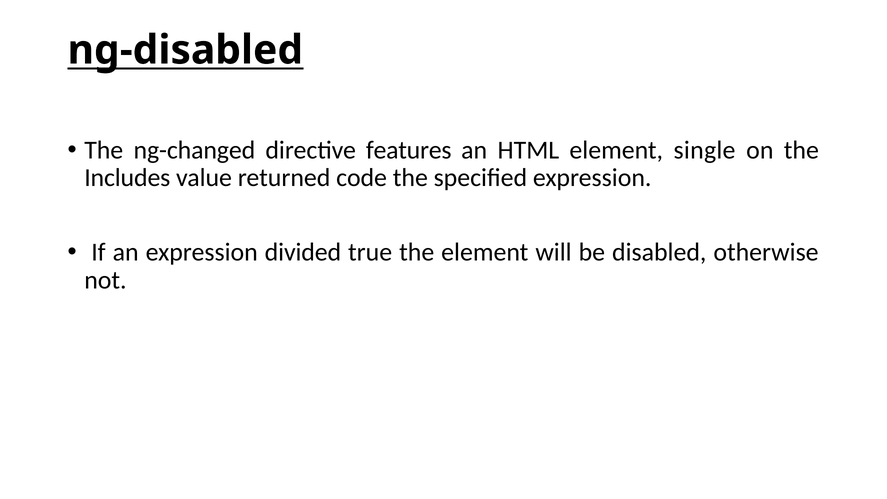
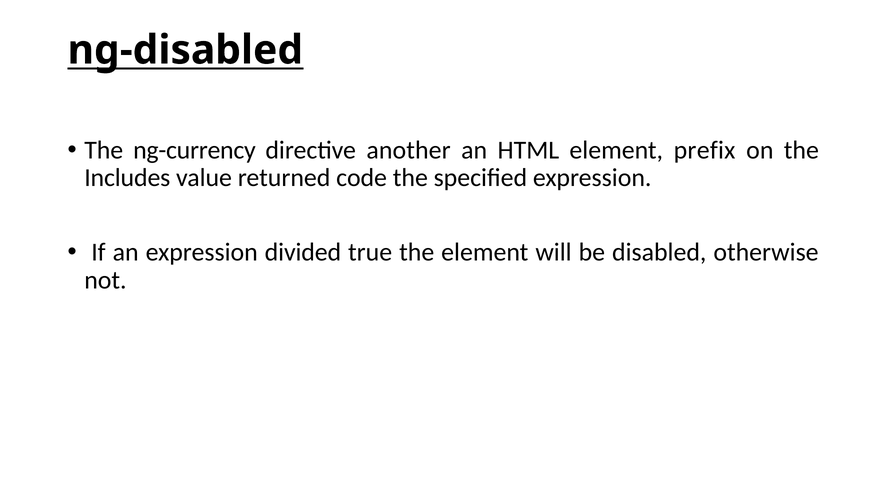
ng-changed: ng-changed -> ng-currency (194, 150)
features: features -> another (409, 150)
single: single -> prefix (705, 150)
